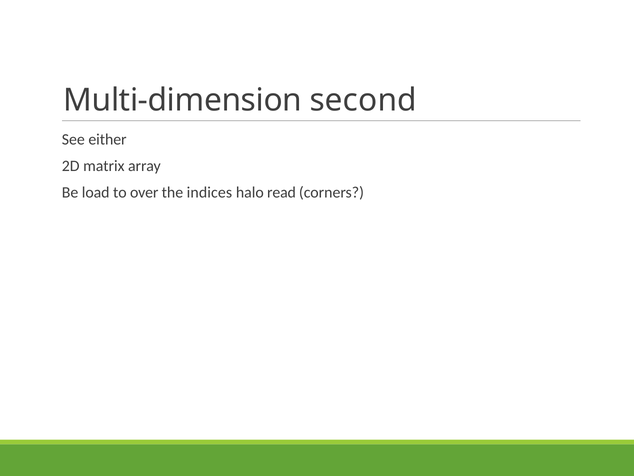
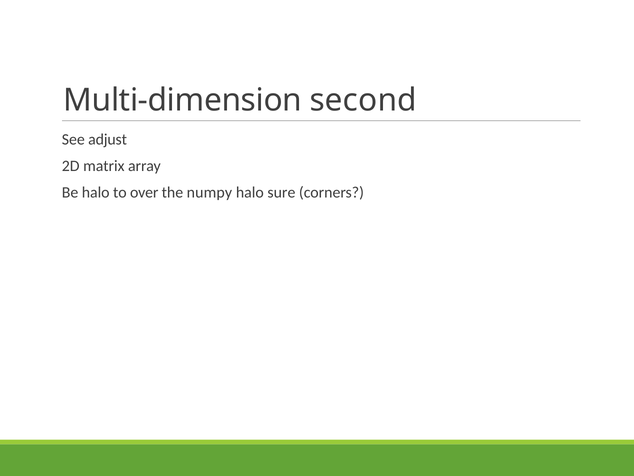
either: either -> adjust (108, 140)
Be load: load -> halo (96, 192)
indices: indices -> numpy (209, 192)
read: read -> sure (281, 192)
